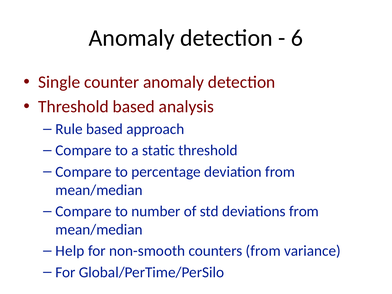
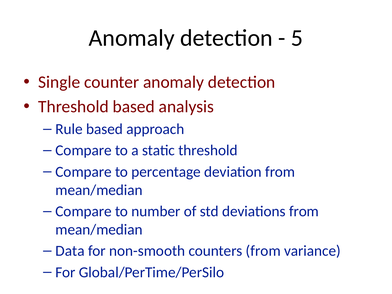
6: 6 -> 5 (297, 38)
Help: Help -> Data (70, 251)
